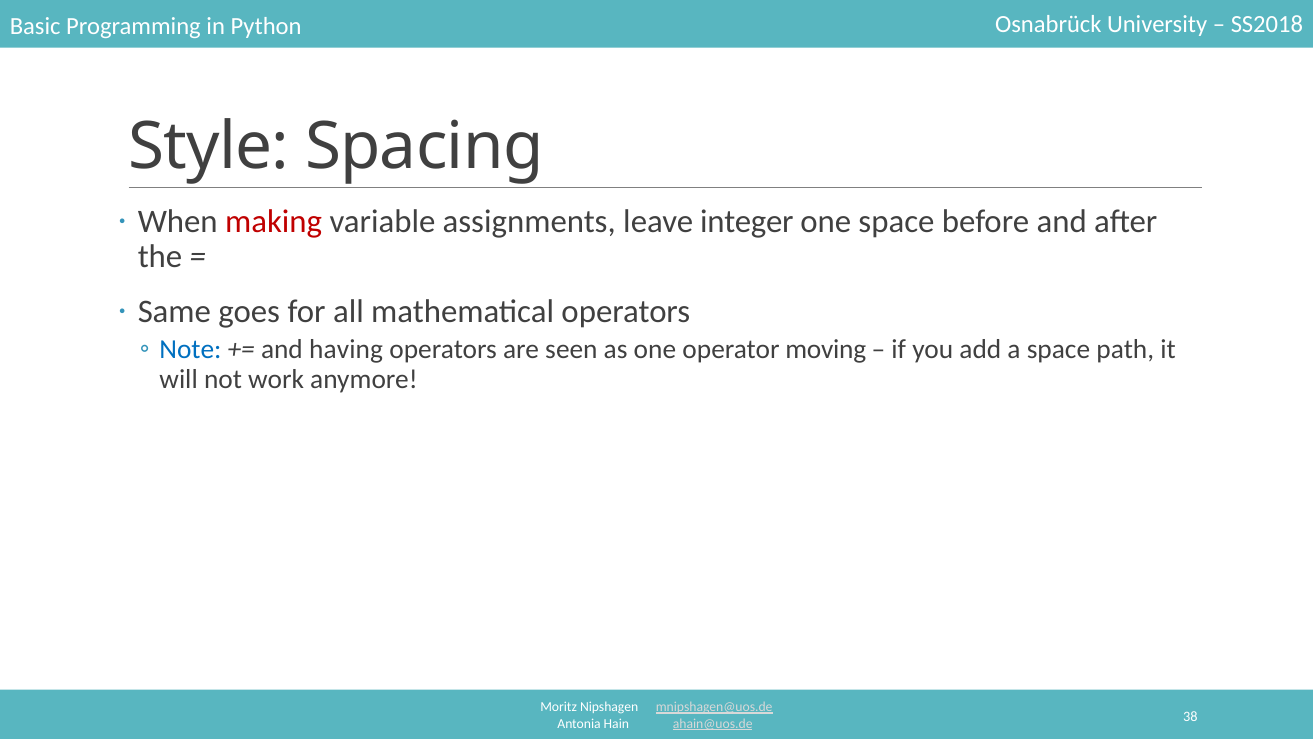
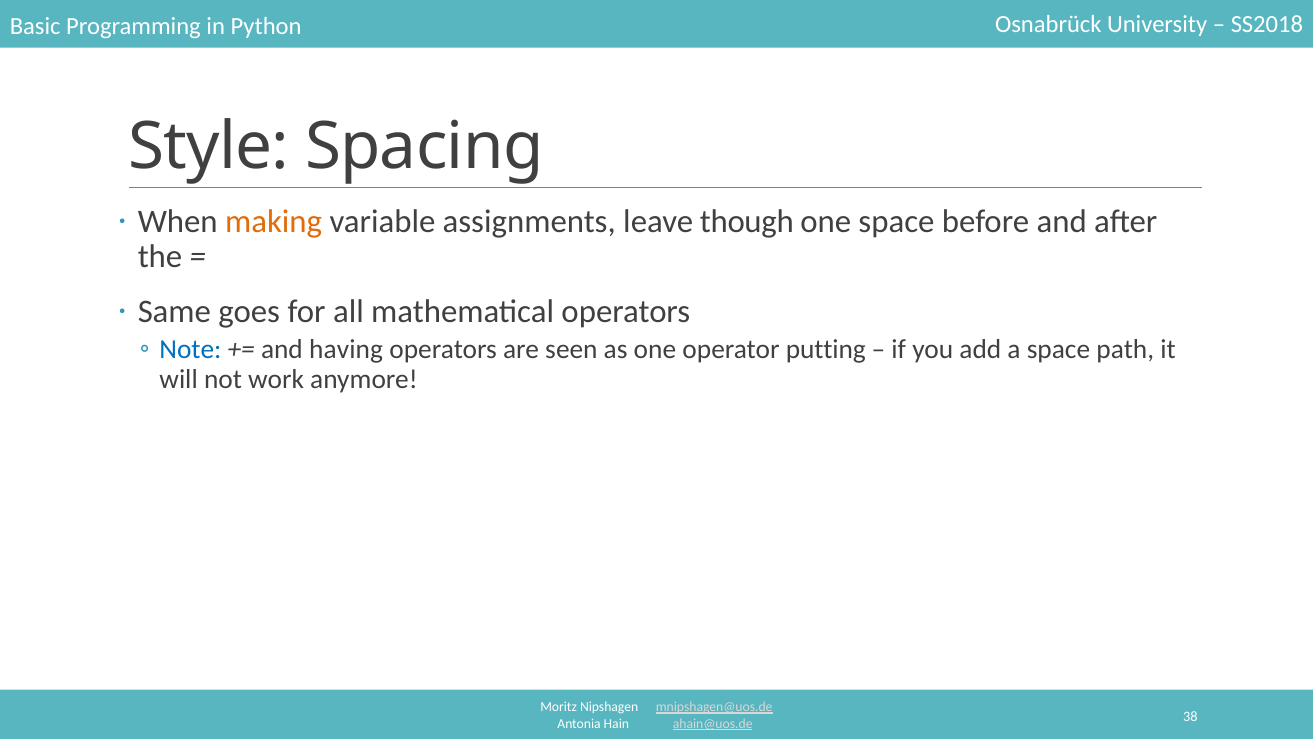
making colour: red -> orange (274, 221)
integer: integer -> though (747, 221)
moving: moving -> putting (826, 349)
